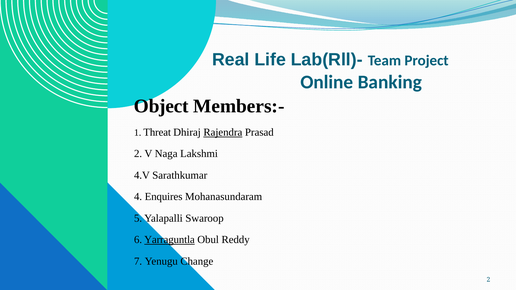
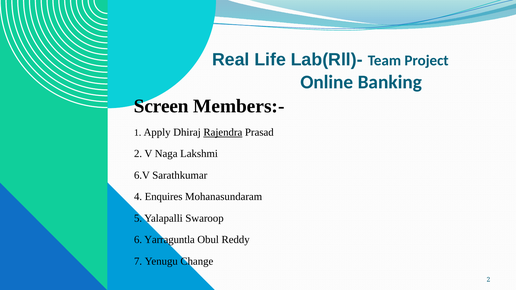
Object: Object -> Screen (161, 106)
Threat: Threat -> Apply (157, 132)
4.V: 4.V -> 6.V (142, 175)
Yarraguntla underline: present -> none (170, 240)
